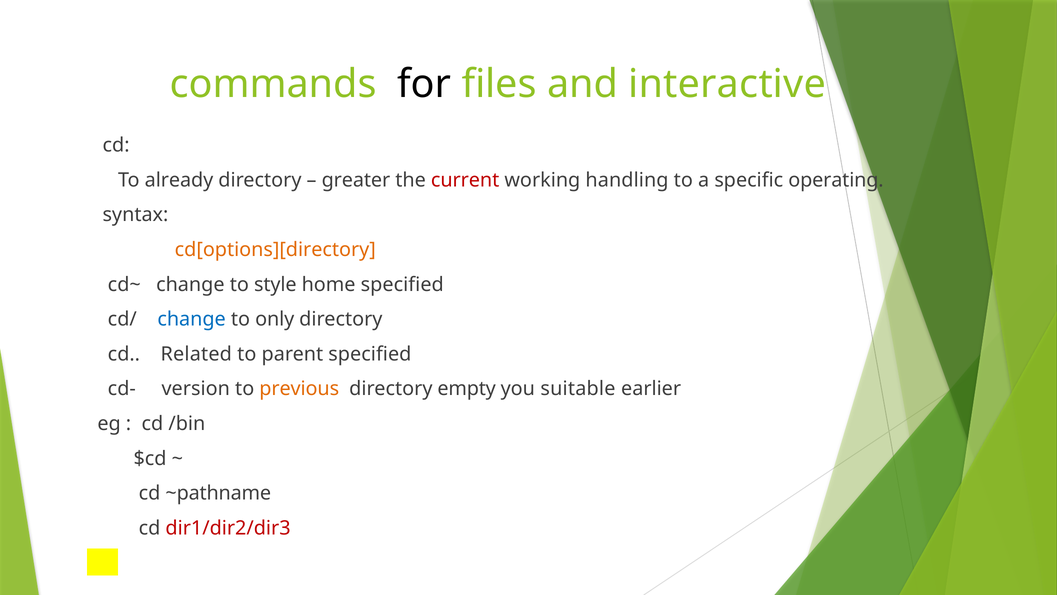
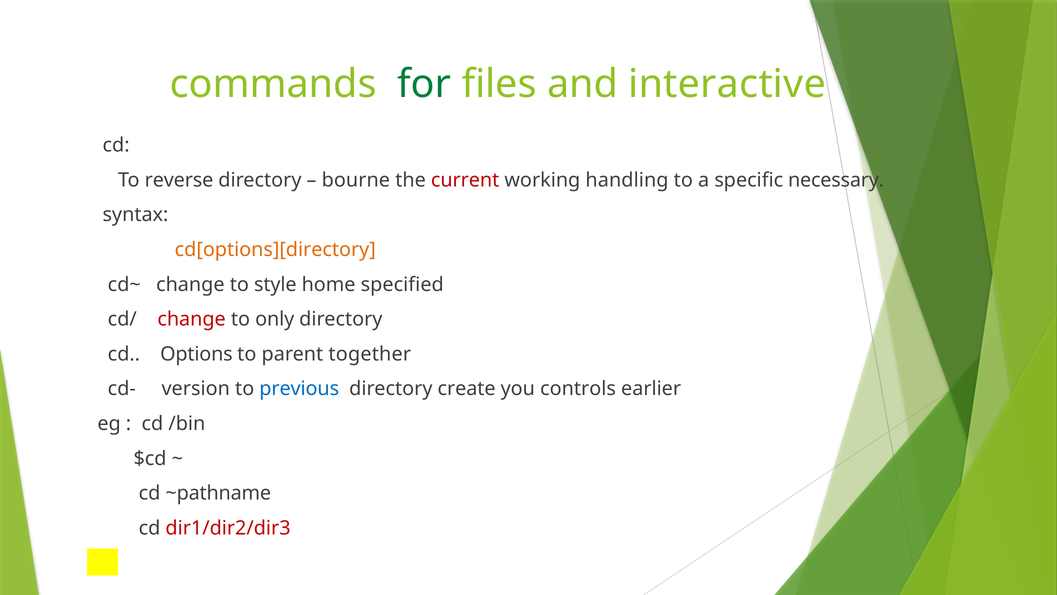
for colour: black -> green (424, 84)
already: already -> reverse (179, 180)
greater: greater -> bourne (356, 180)
operating: operating -> necessary (836, 180)
change colour: blue -> red (192, 319)
Related: Related -> Options (196, 354)
parent specified: specified -> together (370, 354)
previous colour: orange -> blue (299, 389)
empty: empty -> create (467, 389)
suitable: suitable -> controls (578, 389)
